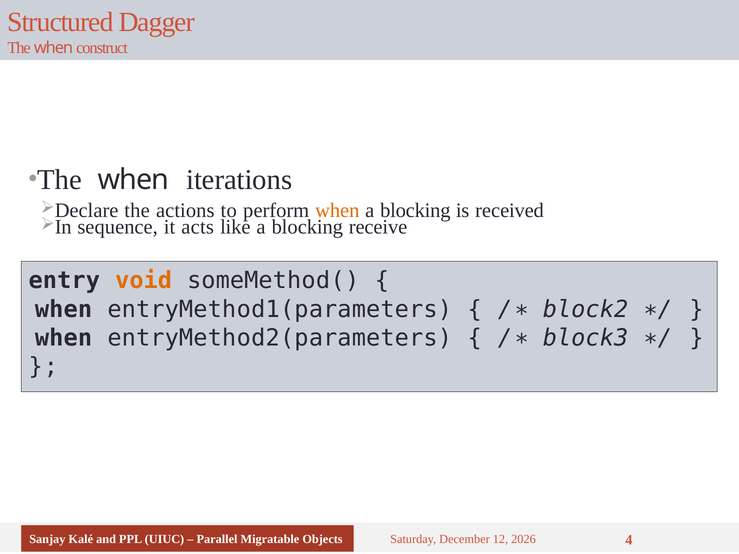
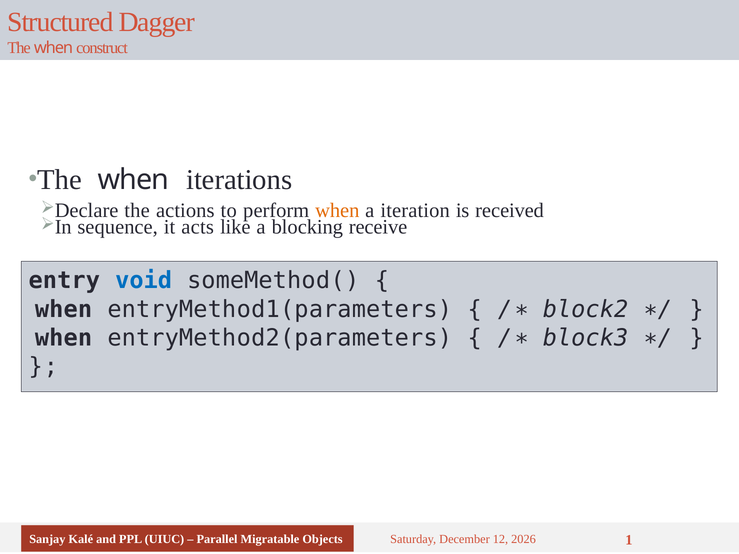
blocking: blocking -> iteration (415, 211)
void colour: orange -> blue (144, 281)
4: 4 -> 1 (629, 540)
